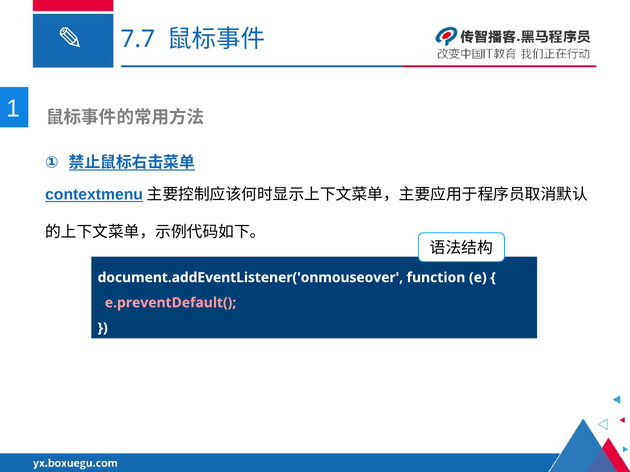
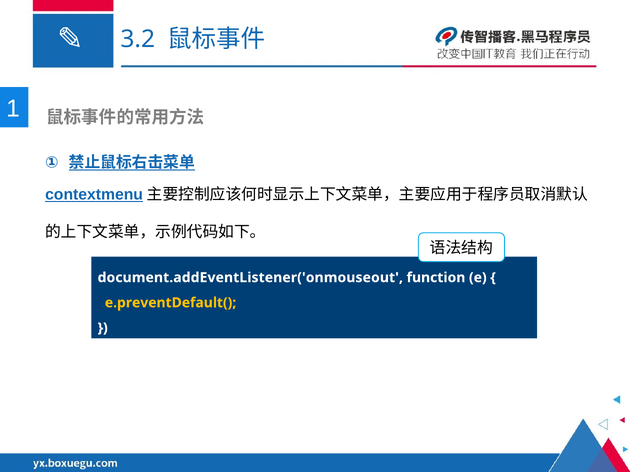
7.7: 7.7 -> 3.2 (138, 39)
document.addEventListener('onmouseover: document.addEventListener('onmouseover -> document.addEventListener('onmouseout (250, 278)
e.preventDefault( colour: pink -> yellow (171, 303)
